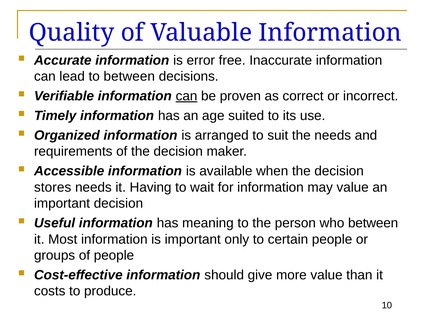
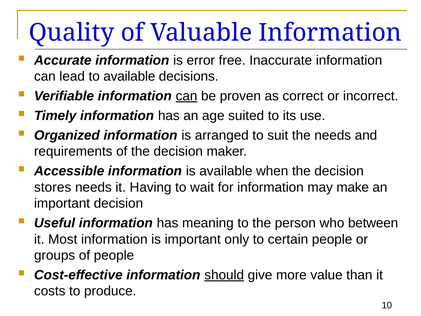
to between: between -> available (129, 76)
may value: value -> make (353, 187)
should underline: none -> present (224, 275)
